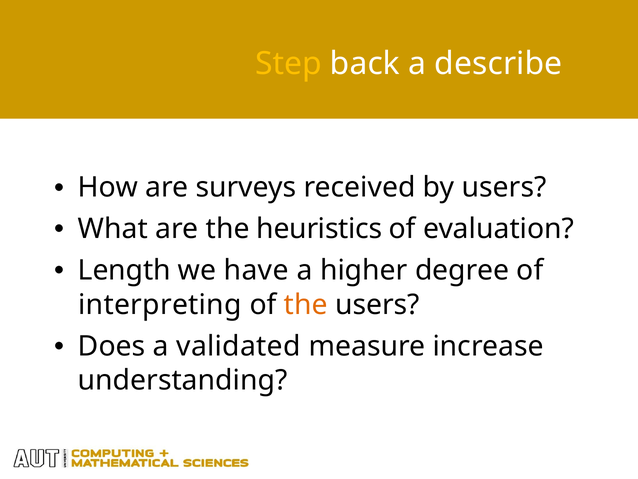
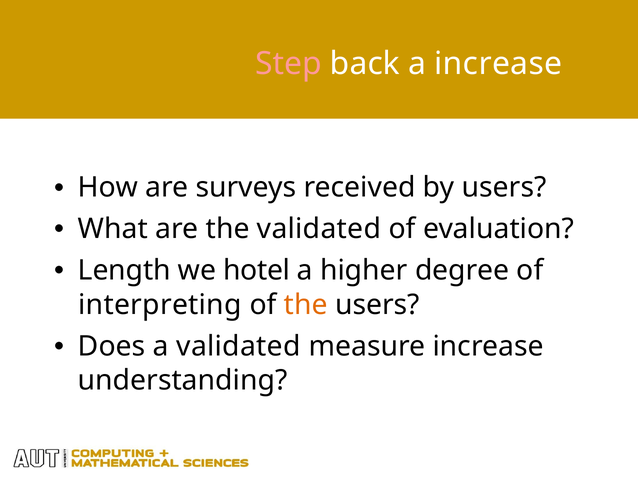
Step colour: yellow -> pink (288, 64)
a describe: describe -> increase (498, 64)
the heuristics: heuristics -> validated (319, 229)
have: have -> hotel (257, 270)
